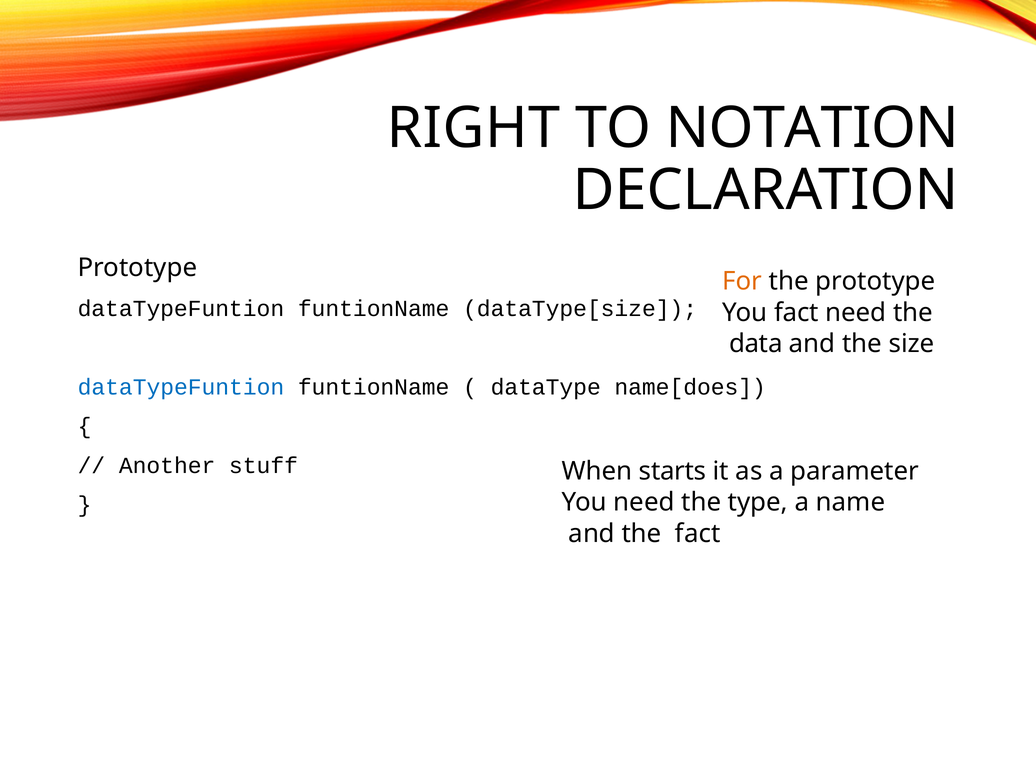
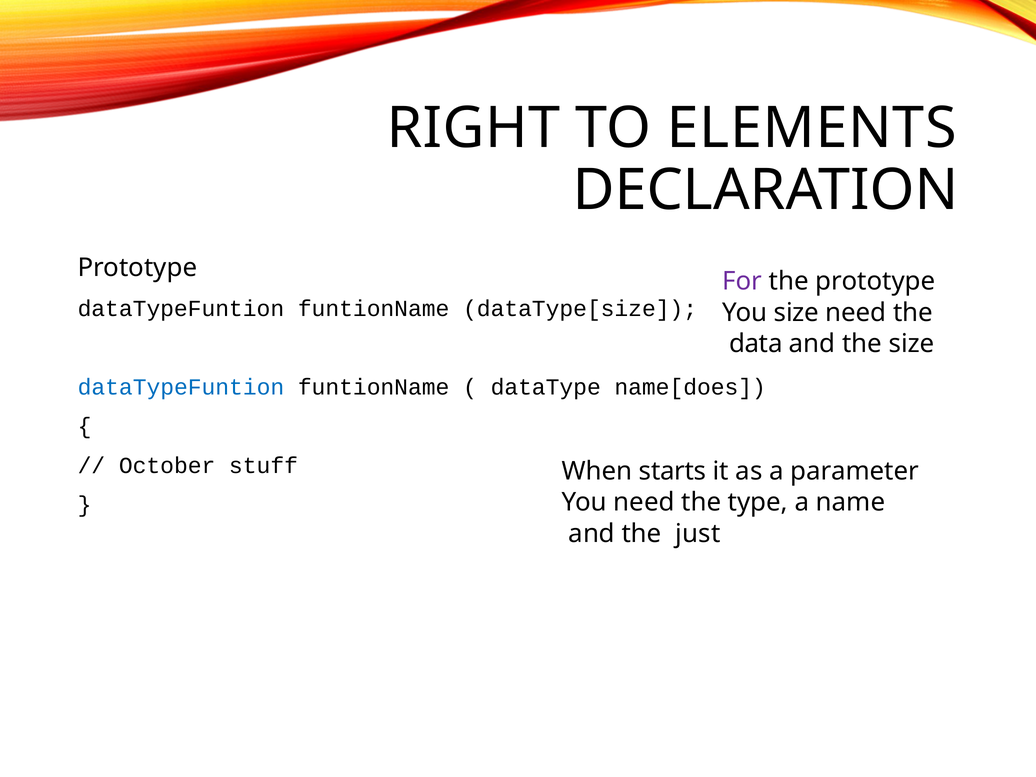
NOTATION: NOTATION -> ELEMENTS (812, 128)
For colour: orange -> purple (742, 281)
You fact: fact -> size (796, 312)
Another: Another -> October (167, 465)
the fact: fact -> just (698, 534)
